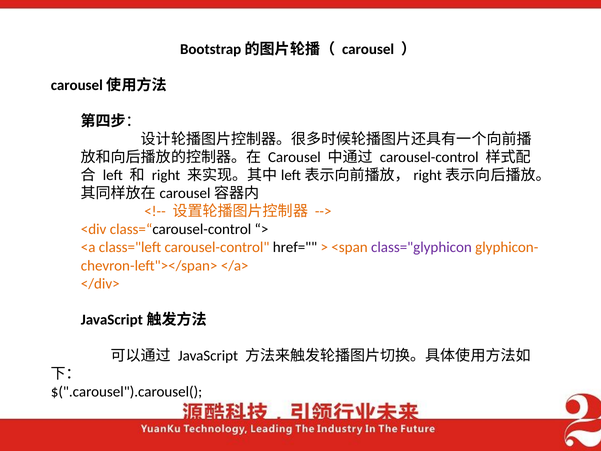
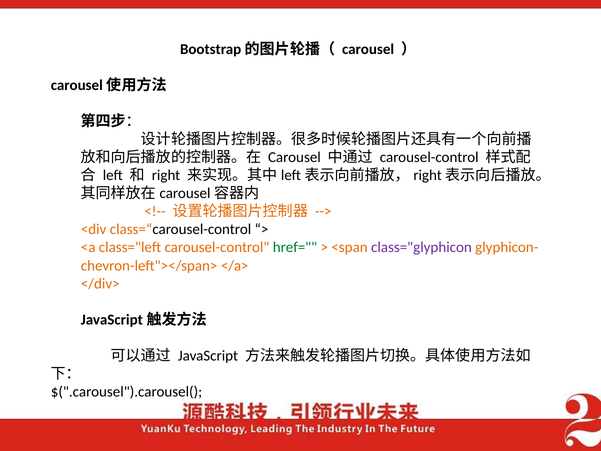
href= colour: black -> green (295, 247)
